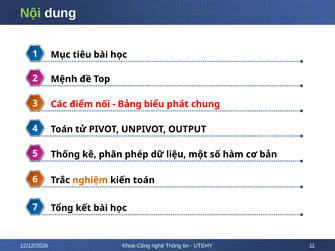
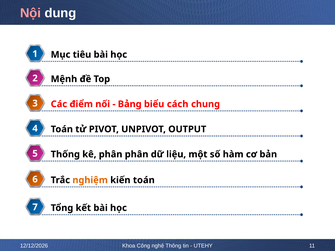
Nội colour: light green -> pink (31, 13)
phát: phát -> cách (178, 104)
phân phép: phép -> phân (137, 154)
